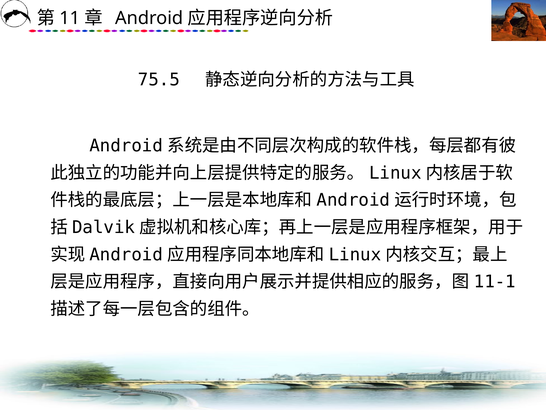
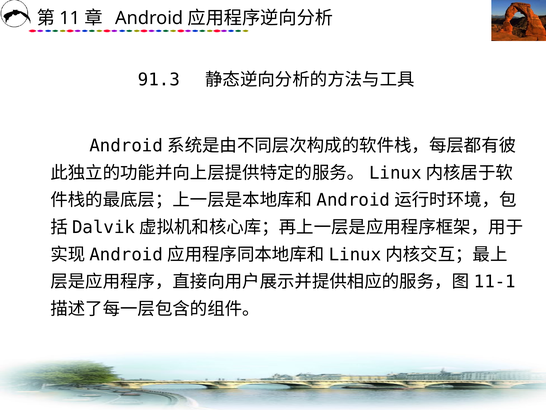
75.5: 75.5 -> 91.3 (159, 80)
